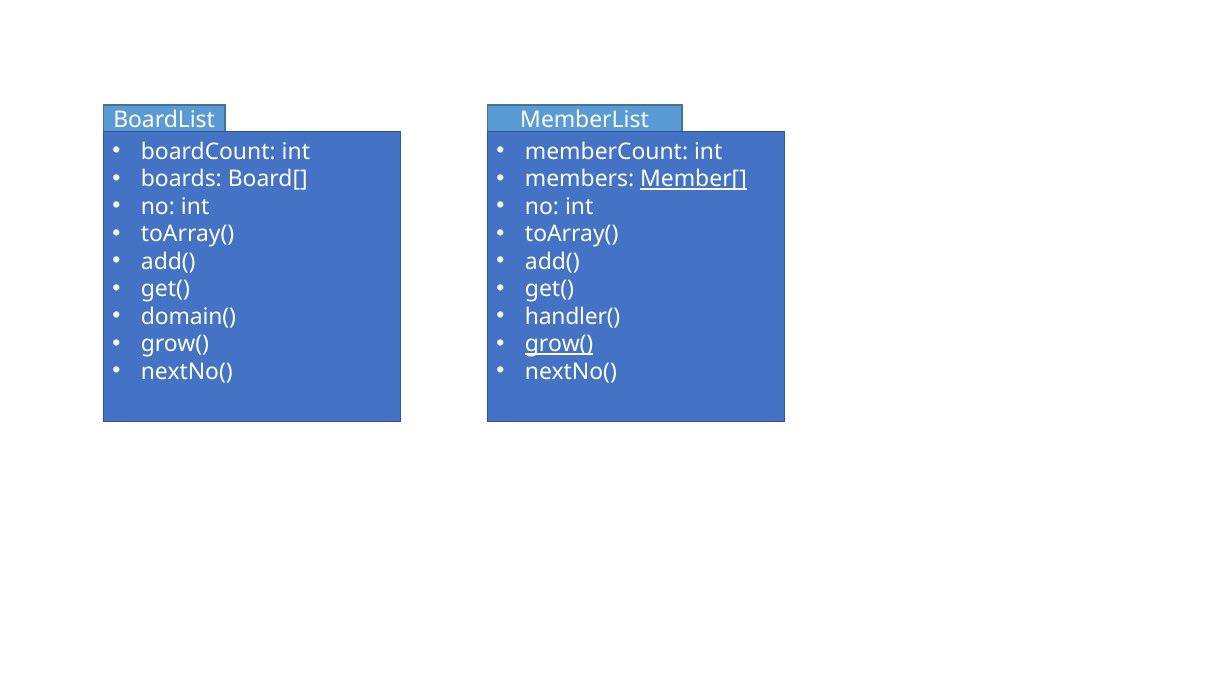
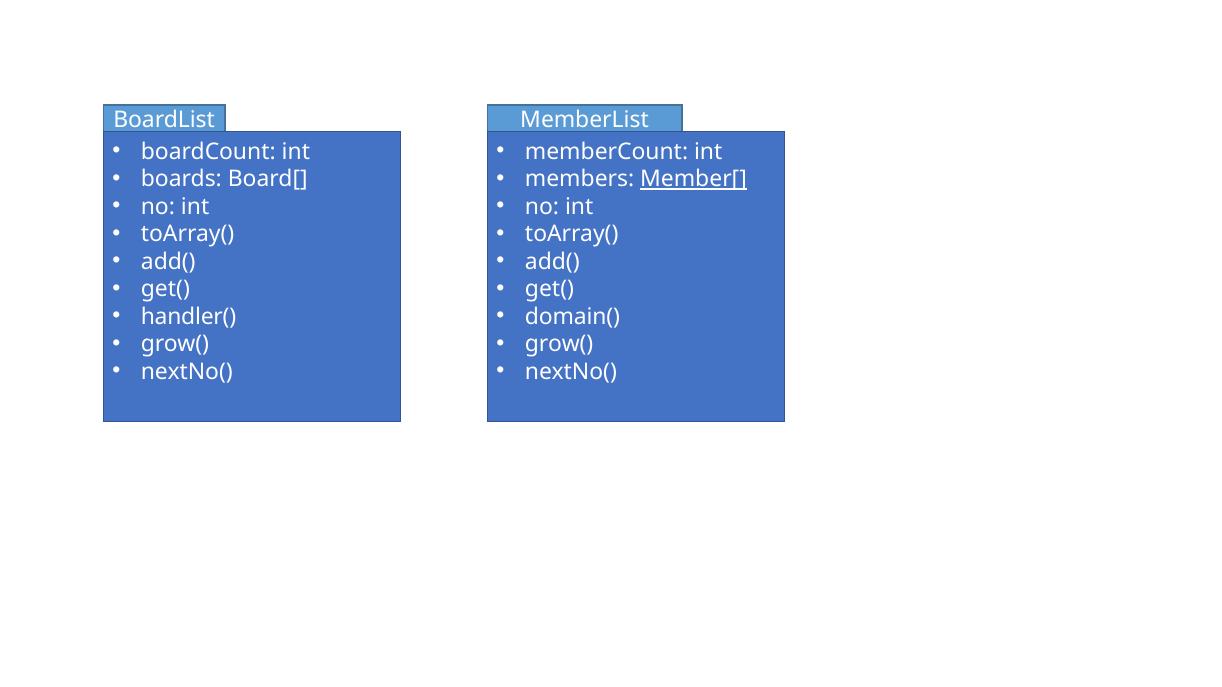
domain(: domain( -> handler( (188, 317)
handler(: handler( -> domain( (573, 317)
grow( underline: present -> none (559, 344)
